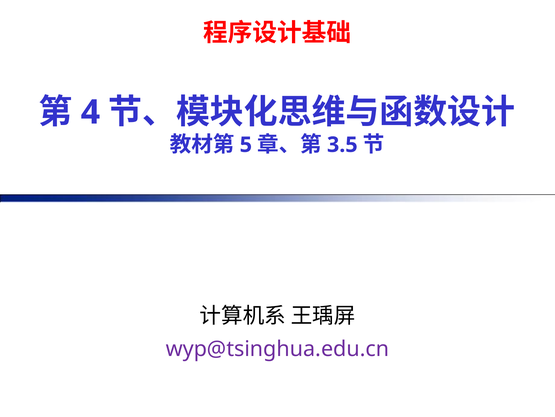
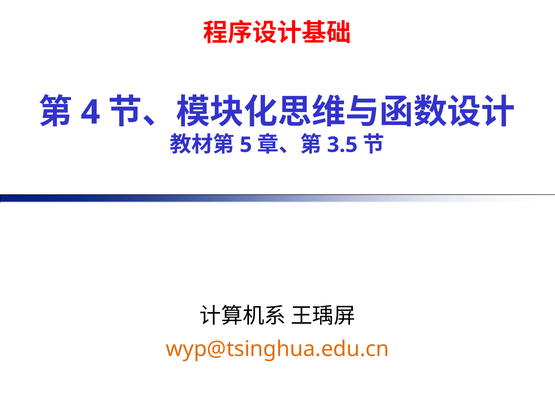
wyp@tsinghua.edu.cn colour: purple -> orange (278, 348)
